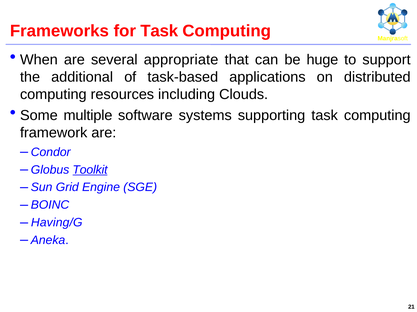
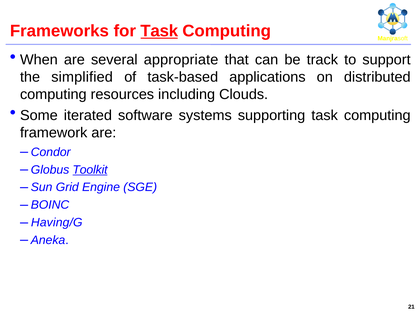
Task underline: none -> present (159, 31)
huge: huge -> track (322, 60)
additional: additional -> simplified (82, 77)
multiple: multiple -> iterated (88, 116)
